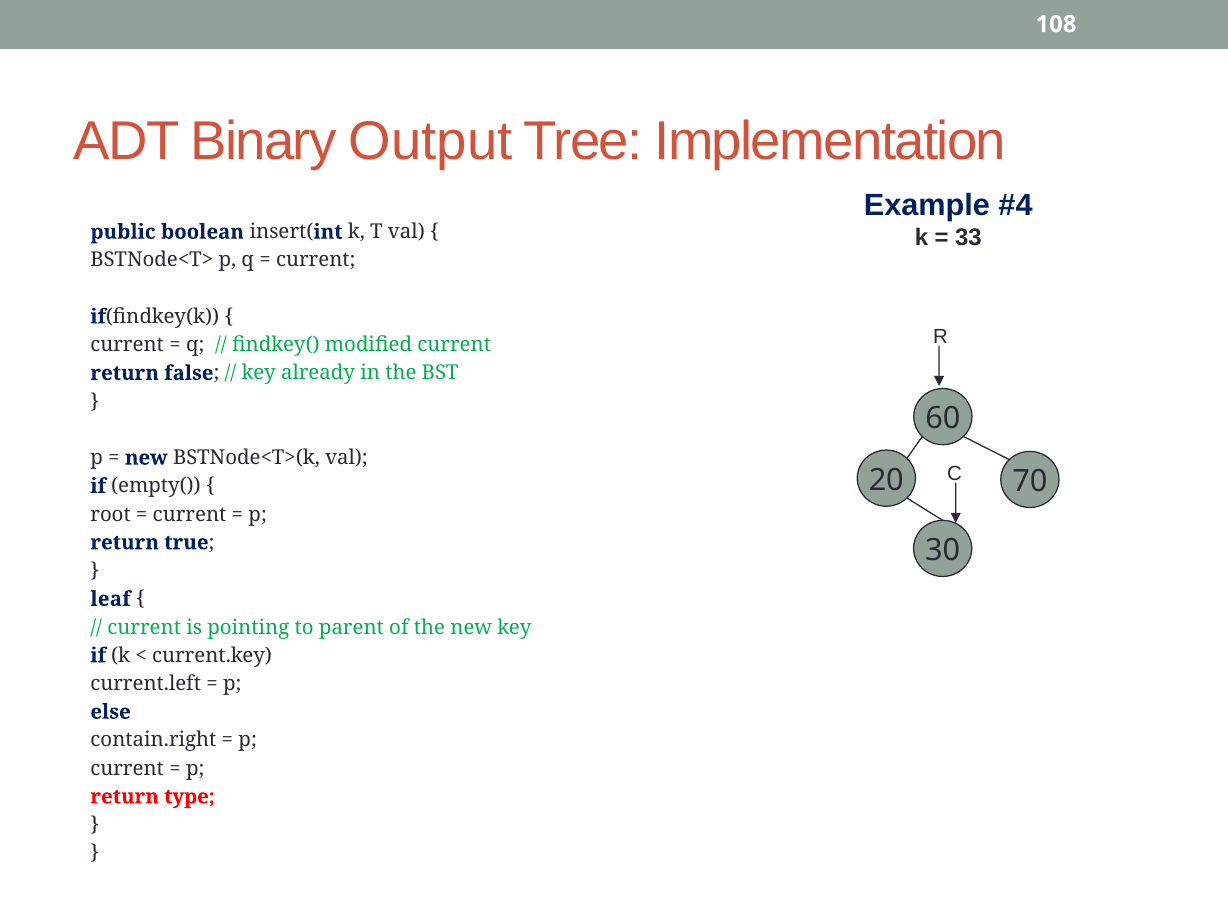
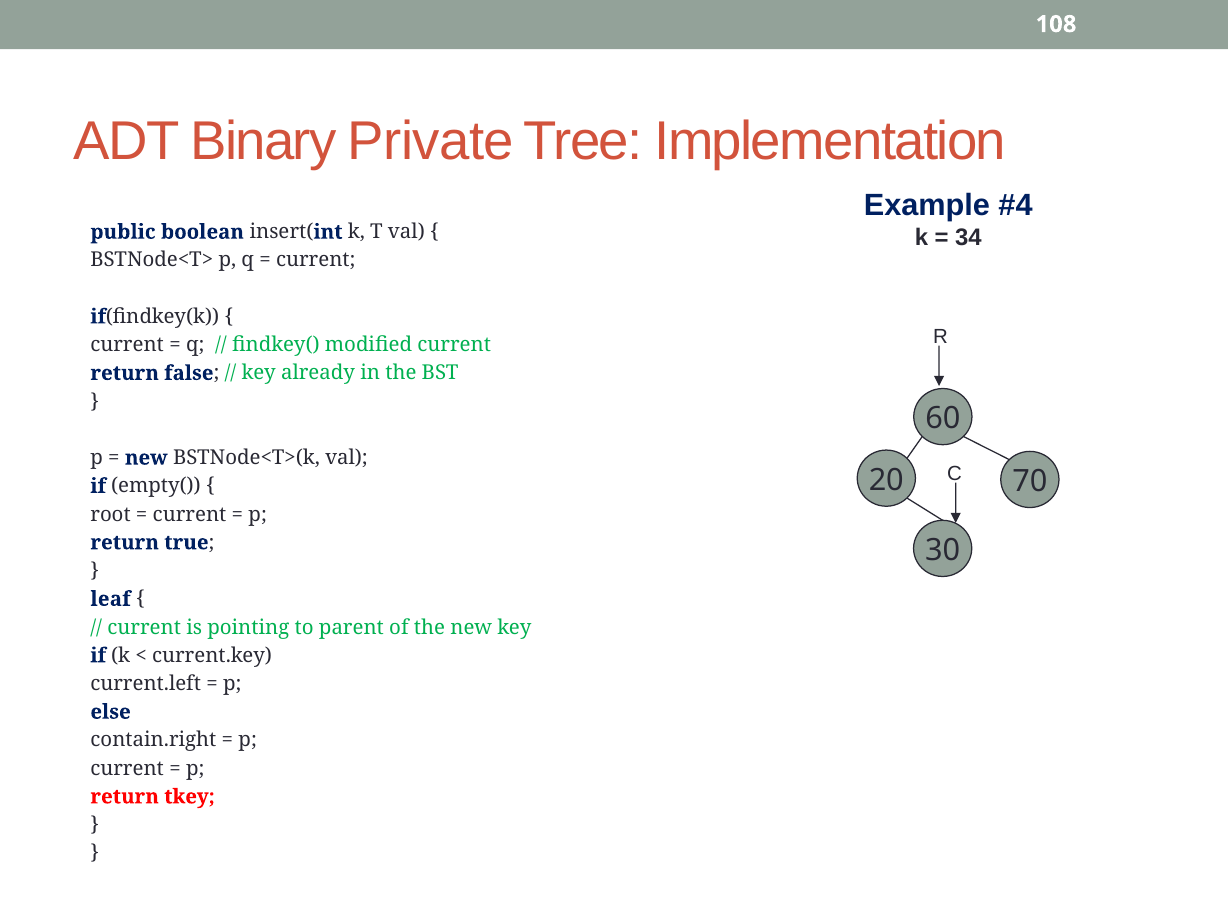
Output: Output -> Private (431, 142)
33: 33 -> 34 (968, 238)
type: type -> tkey (190, 797)
